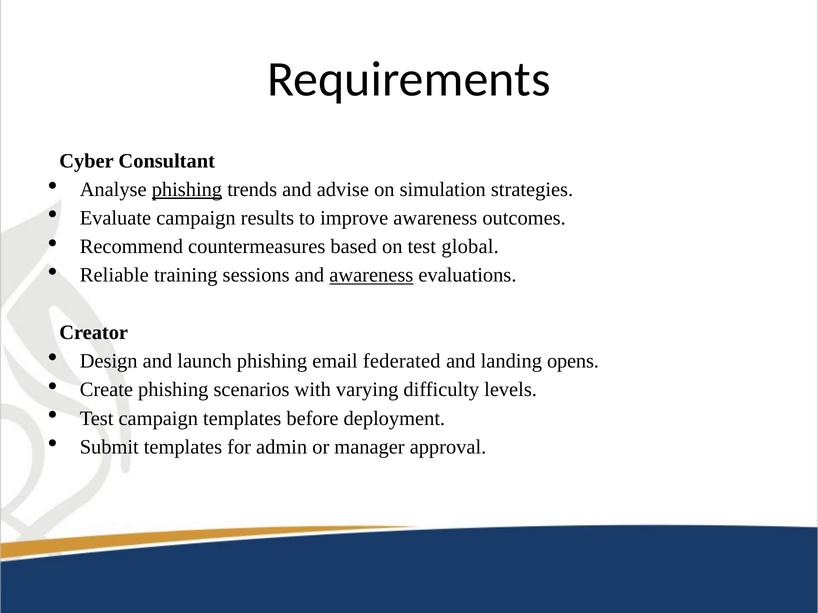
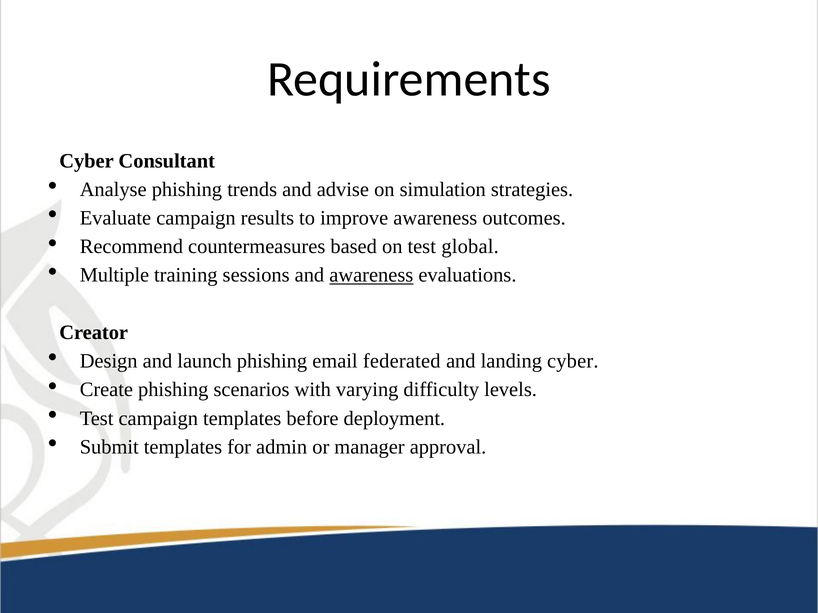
phishing underline: present -> none (187, 190)
Reliable: Reliable -> Multiple (114, 275)
landing opens: opens -> cyber (573, 361)
